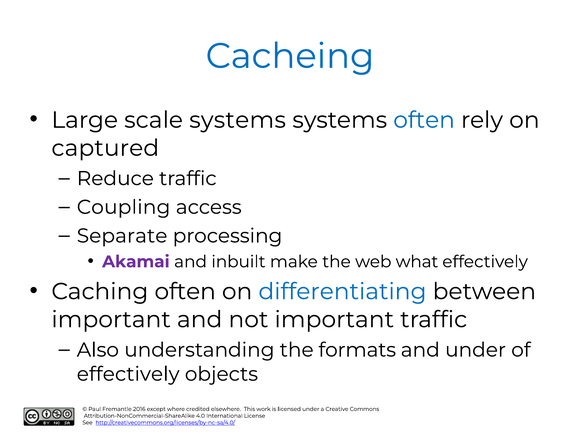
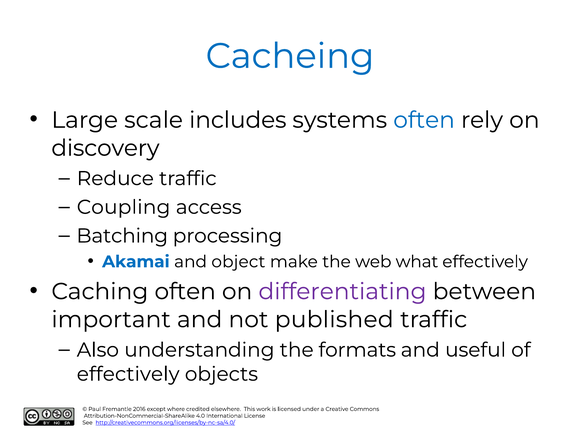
scale systems: systems -> includes (238, 120)
captured: captured -> discovery (105, 148)
Separate: Separate -> Batching (122, 236)
Akamai colour: purple -> blue (136, 262)
inbuilt: inbuilt -> object (238, 262)
differentiating colour: blue -> purple (342, 291)
not important: important -> published (334, 320)
and under: under -> useful (476, 350)
